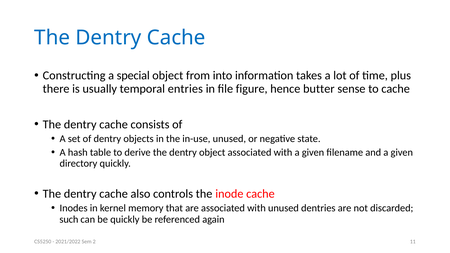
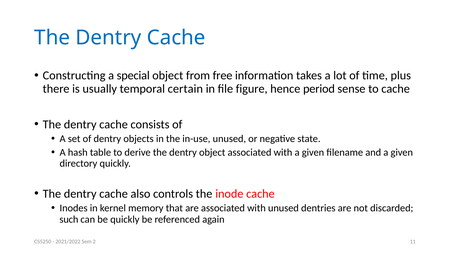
into: into -> free (223, 76)
entries: entries -> certain (185, 89)
butter: butter -> period (319, 89)
